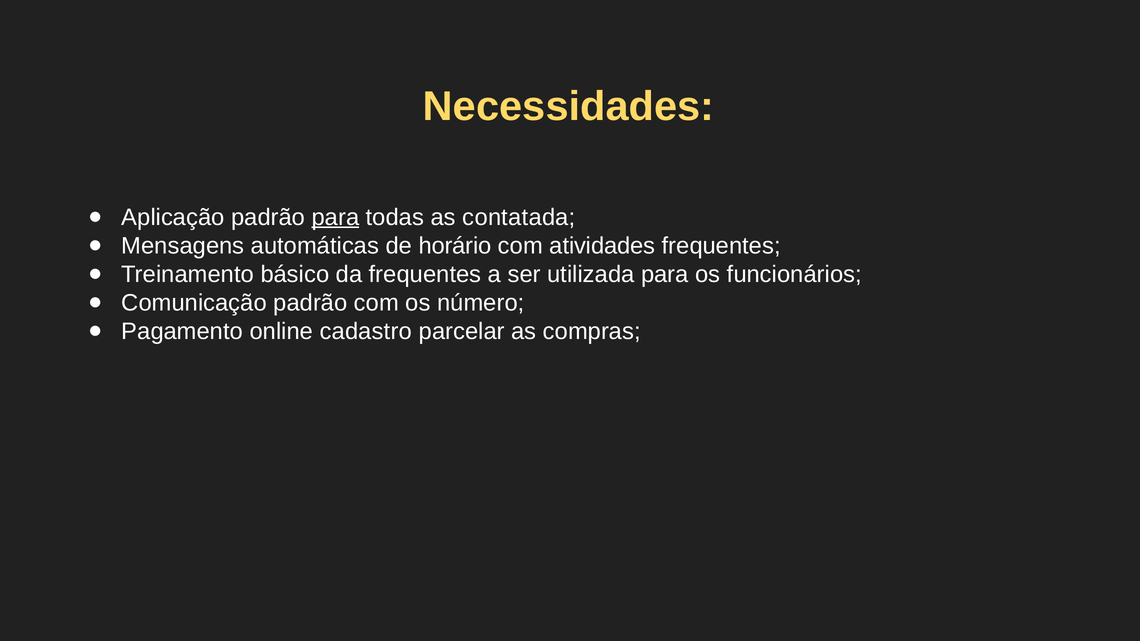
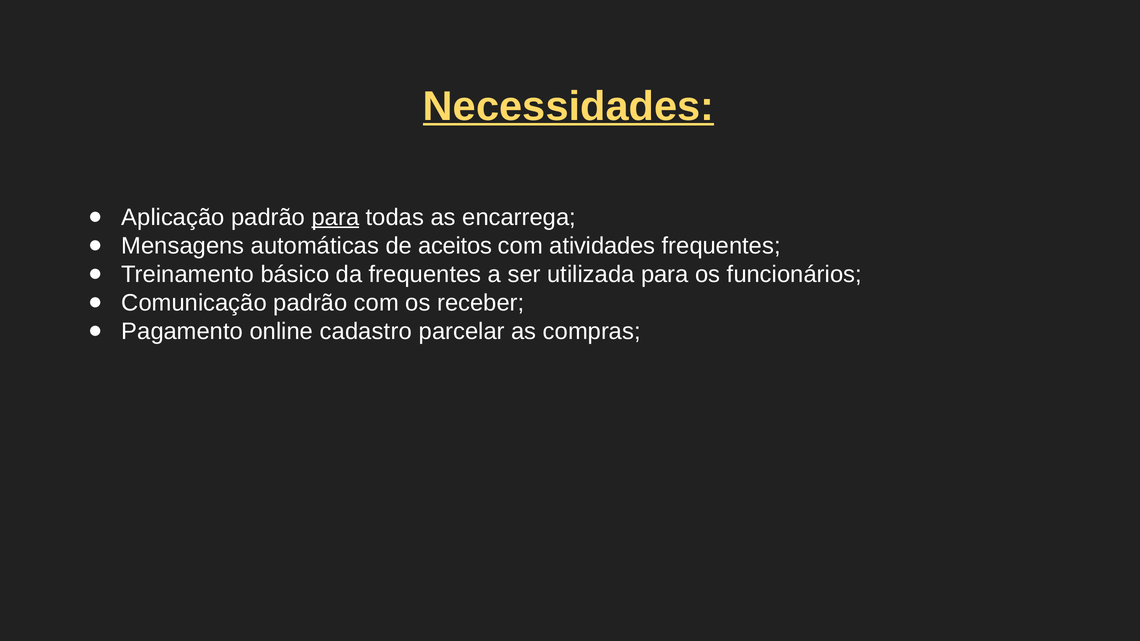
Necessidades underline: none -> present (569, 107)
contatada: contatada -> encarrega (519, 217)
horário: horário -> aceitos (455, 246)
número: número -> receber (481, 303)
